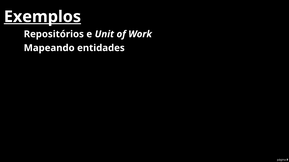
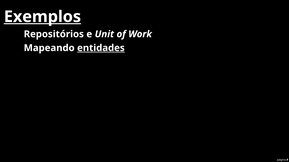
entidades underline: none -> present (101, 48)
